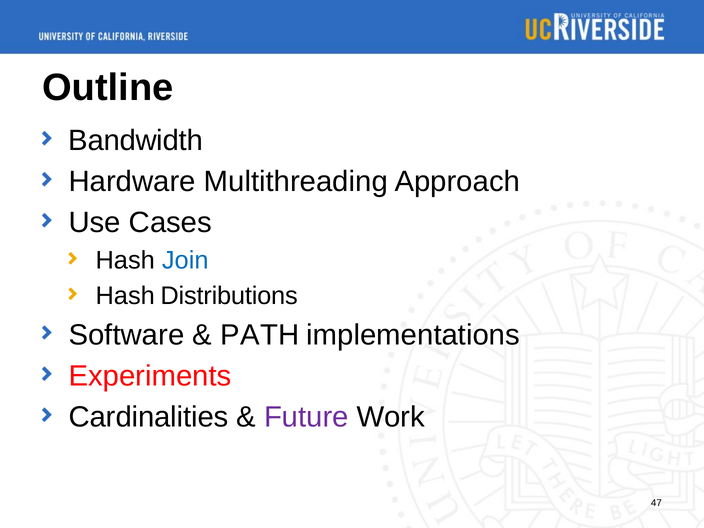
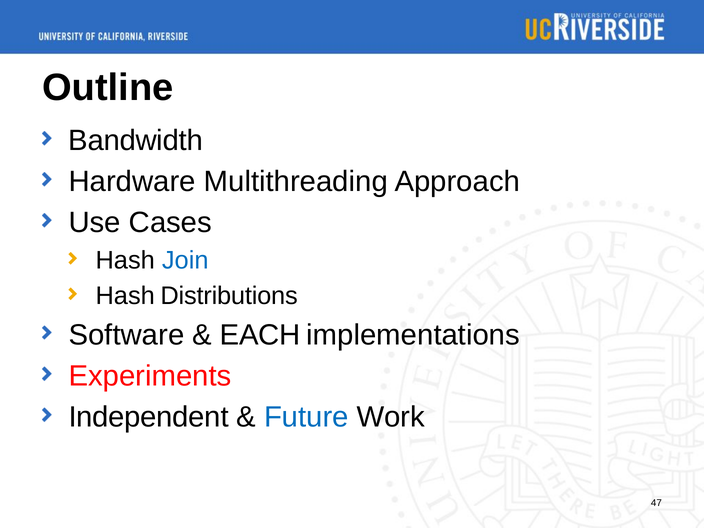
PATH: PATH -> EACH (260, 335)
Cardinalities: Cardinalities -> Independent (149, 417)
Future colour: purple -> blue (306, 417)
